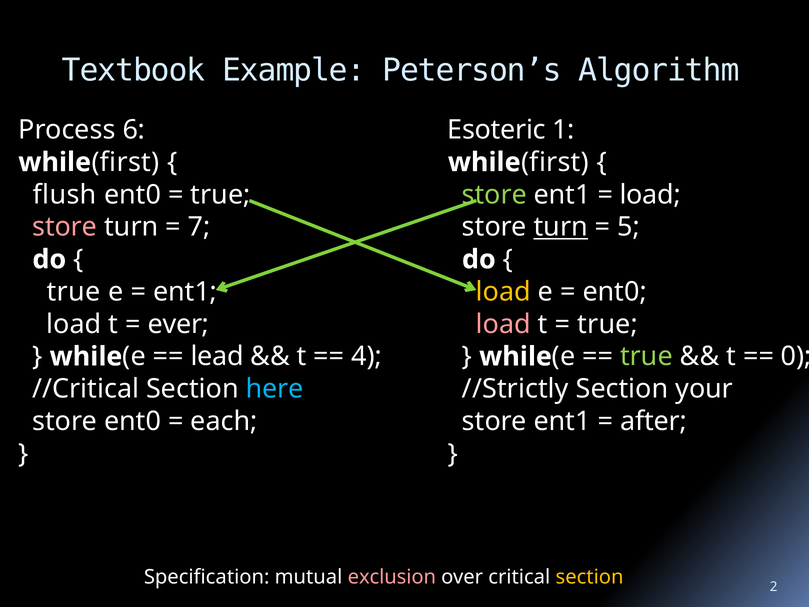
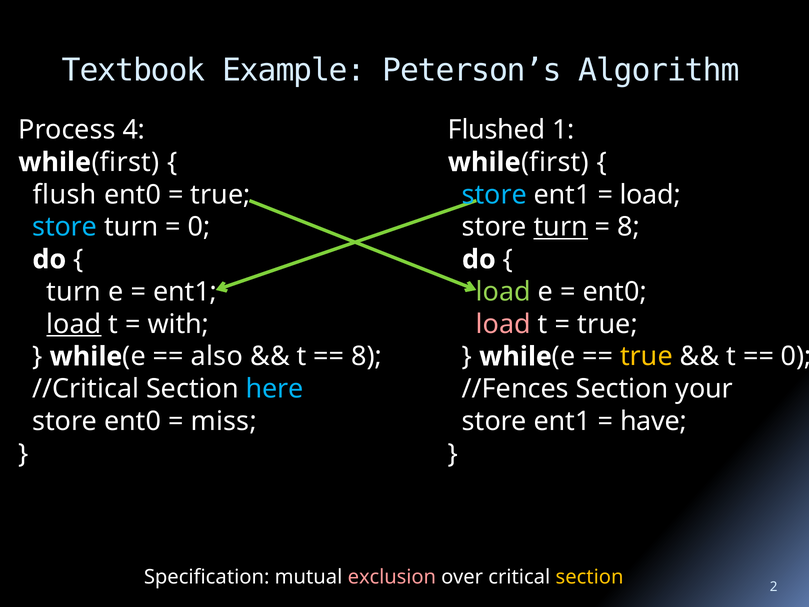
6: 6 -> 4 (134, 130)
Esoteric: Esoteric -> Flushed (497, 130)
store colour: light green -> light blue (494, 195)
store colour: pink -> light blue (65, 227)
7: 7 -> 0 (199, 227)
5: 5 -> 8 (629, 227)
true: true -> turn (74, 292)
load colour: yellow -> light green (503, 292)
load underline: none -> present (74, 324)
ever: ever -> with (178, 324)
lead: lead -> also (217, 356)
4: 4 -> 8 (367, 356)
true colour: light green -> yellow (646, 356)
//Strictly: //Strictly -> //Fences (515, 389)
each: each -> miss (224, 421)
after: after -> have (654, 421)
